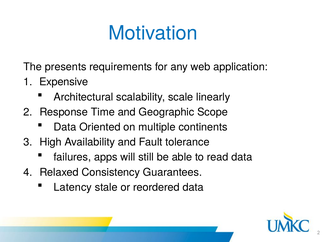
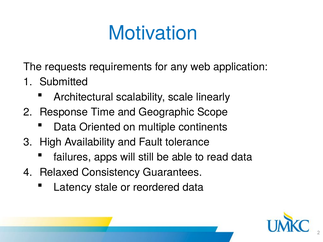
presents: presents -> requests (66, 67)
Expensive: Expensive -> Submitted (64, 82)
